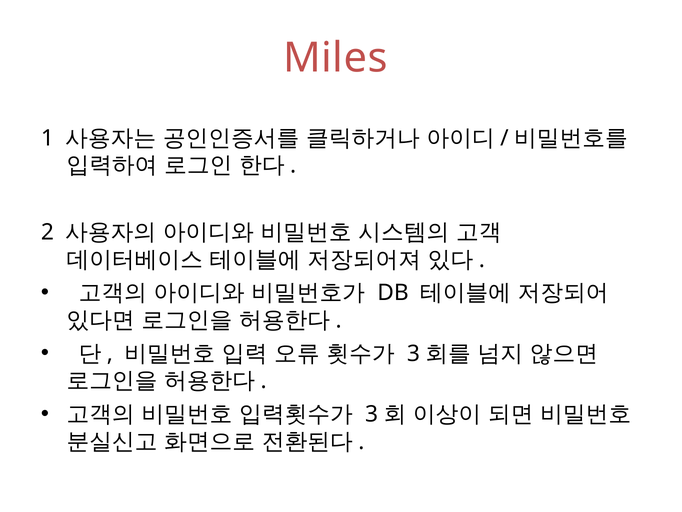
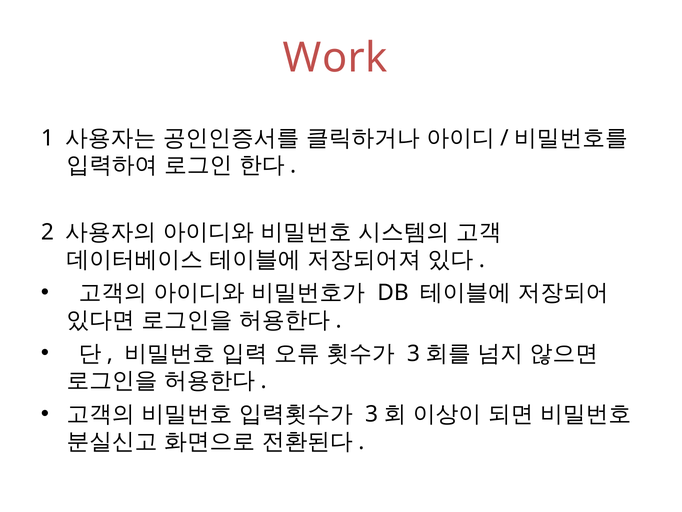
Miles: Miles -> Work (335, 58)
